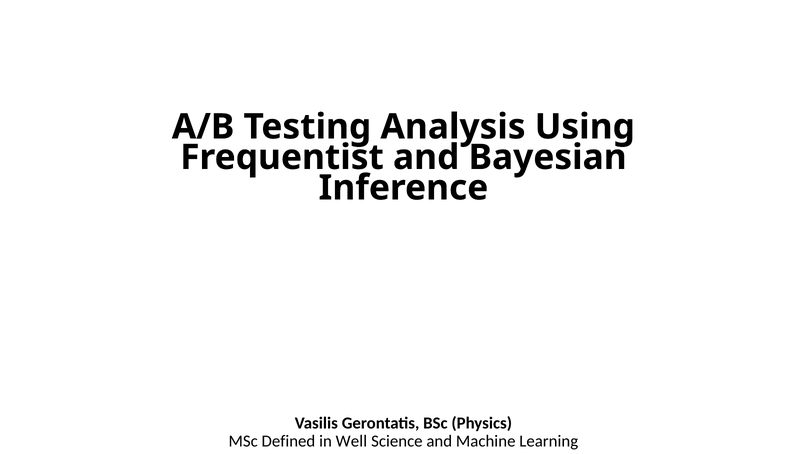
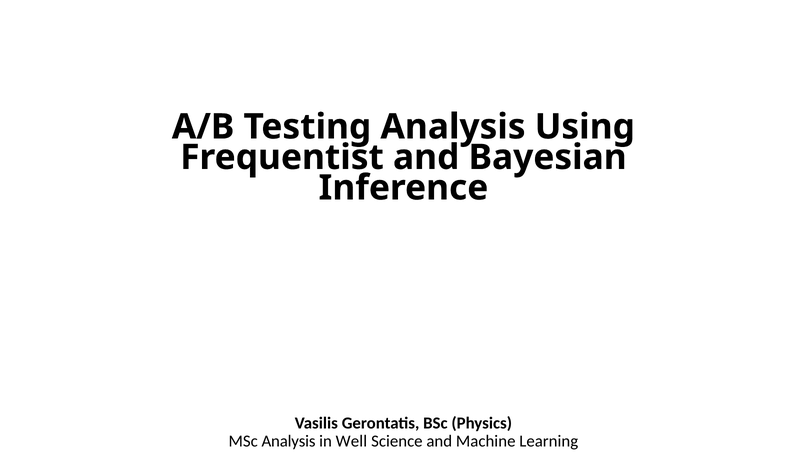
MSc Defined: Defined -> Analysis (289, 441)
